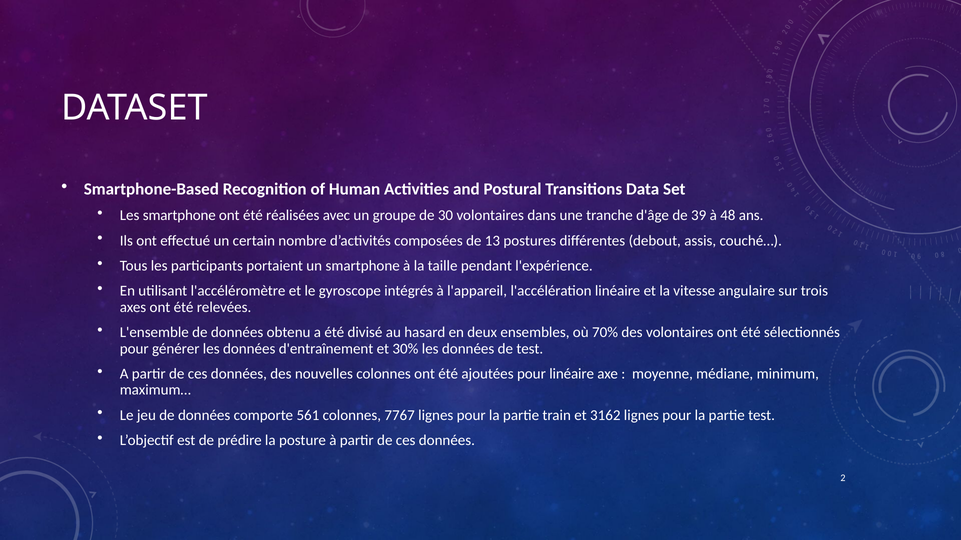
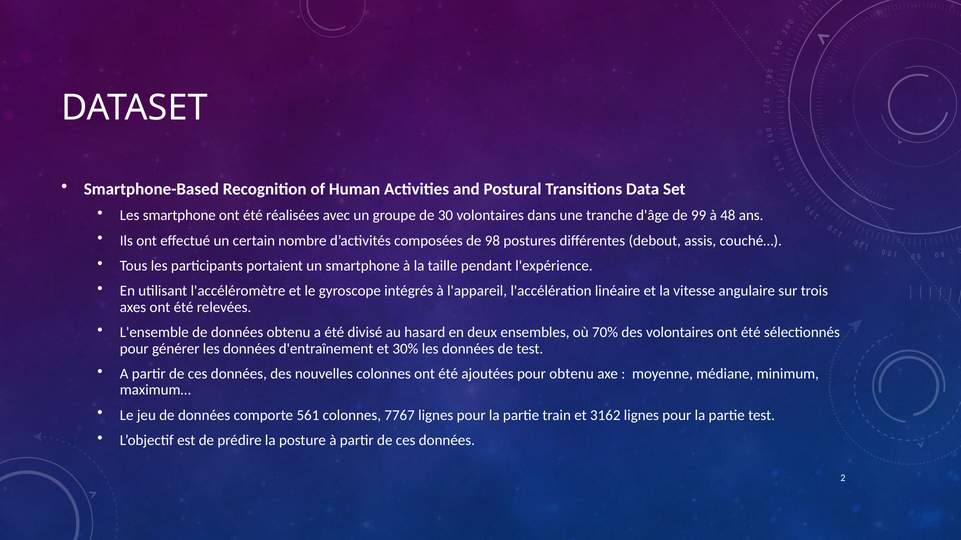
39: 39 -> 99 (699, 216)
13: 13 -> 98 (492, 241)
pour linéaire: linéaire -> obtenu (572, 374)
